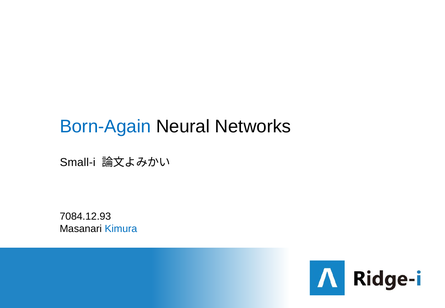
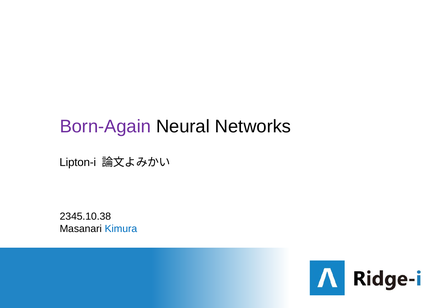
Born-Again colour: blue -> purple (105, 127)
Small-i: Small-i -> Lipton-i (78, 162)
7084.12.93: 7084.12.93 -> 2345.10.38 (85, 216)
